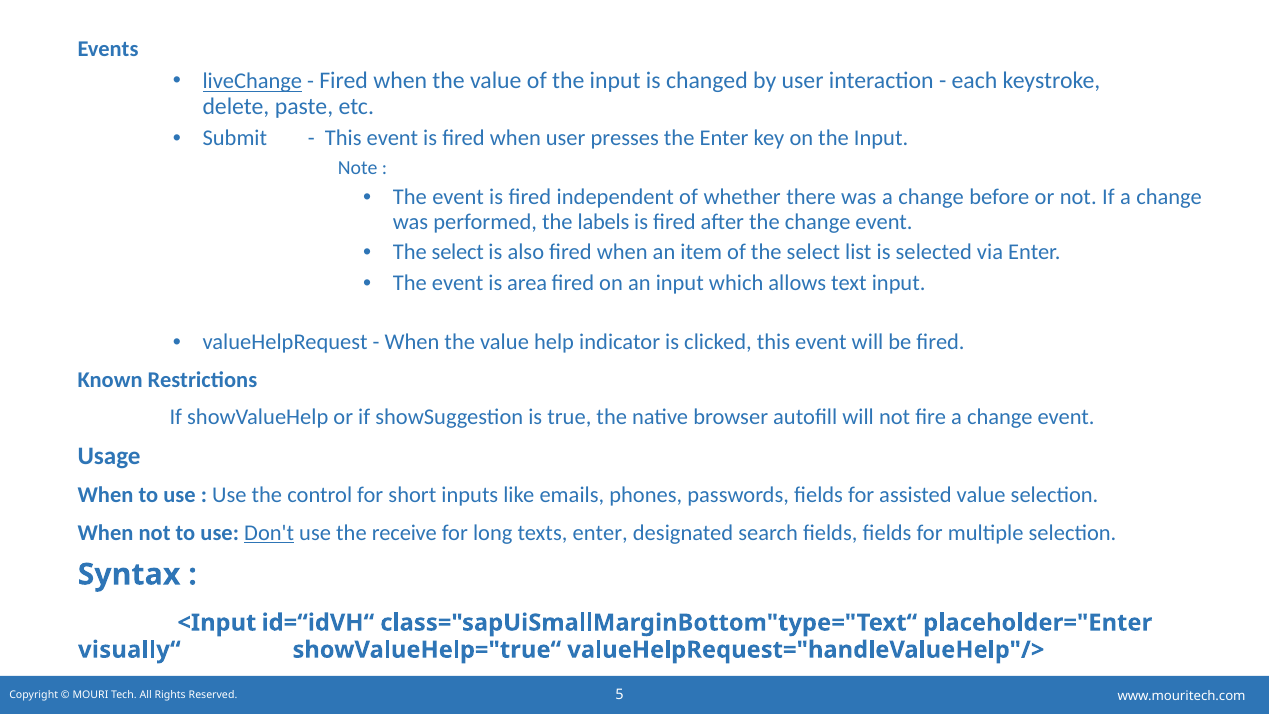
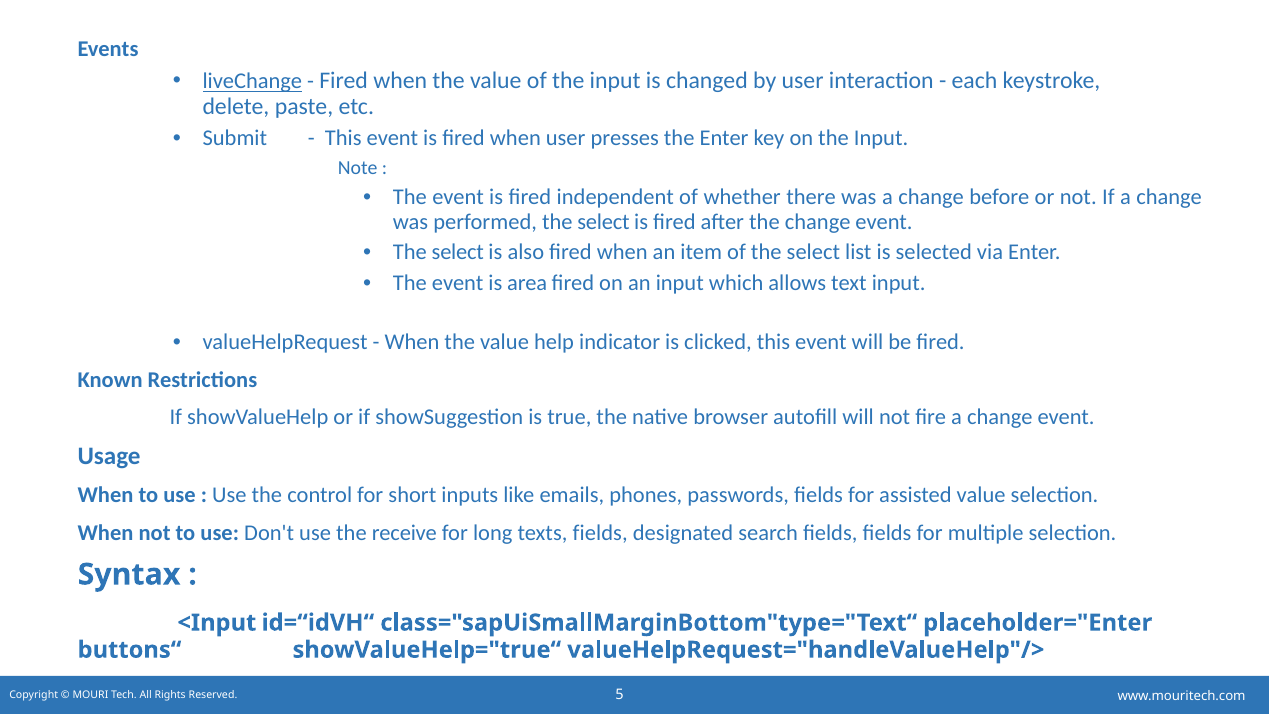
performed the labels: labels -> select (603, 222)
Don't underline: present -> none (269, 533)
texts enter: enter -> fields (600, 533)
visually“: visually“ -> buttons“ (129, 650)
